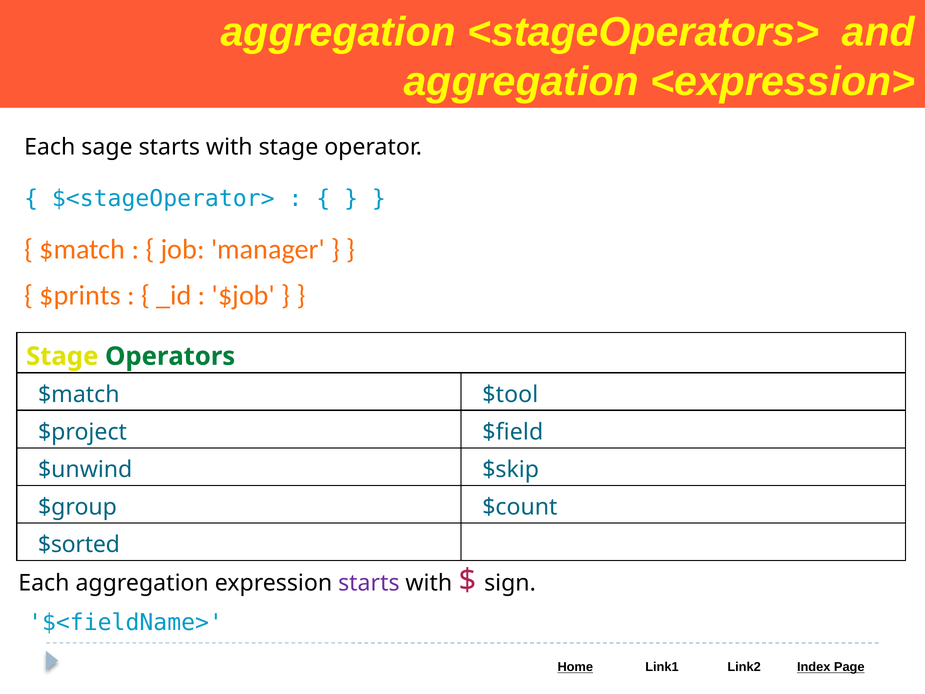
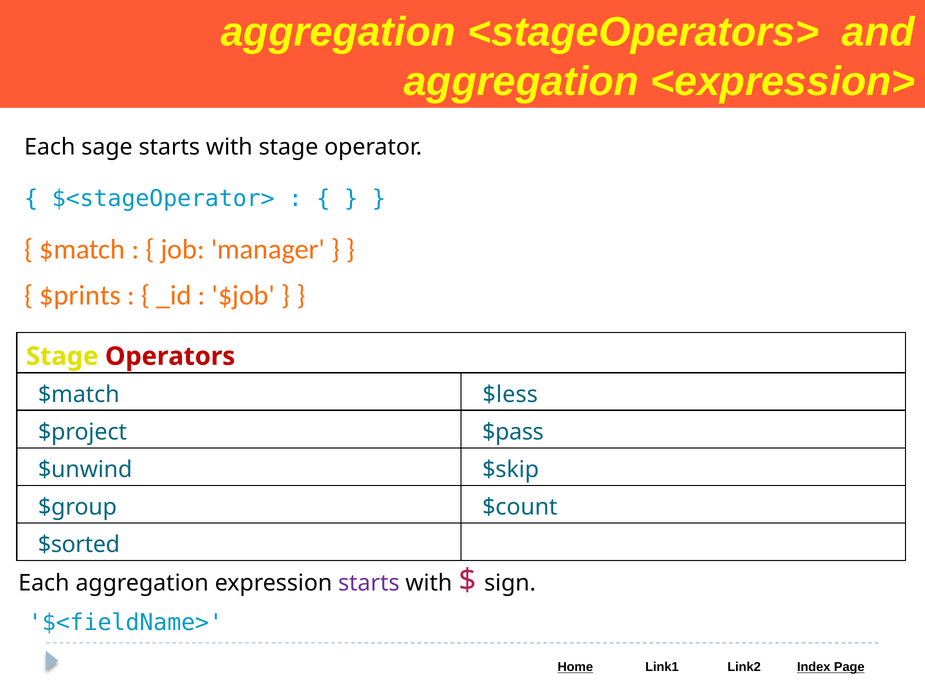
Operators colour: green -> red (170, 356)
$tool: $tool -> $less (510, 394)
$field: $field -> $pass (513, 432)
